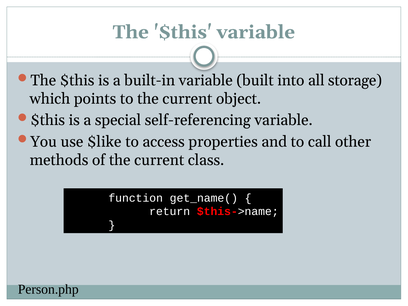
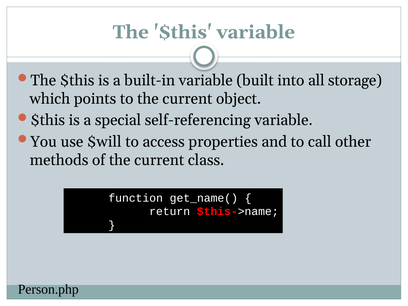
$like: $like -> $will (104, 142)
